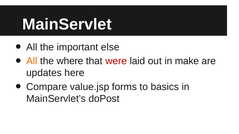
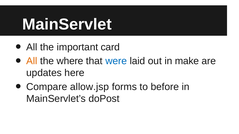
else: else -> card (110, 47)
were colour: red -> blue (116, 61)
value.jsp: value.jsp -> allow.jsp (90, 87)
basics: basics -> before (165, 87)
